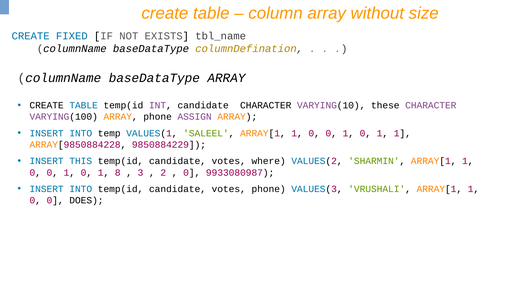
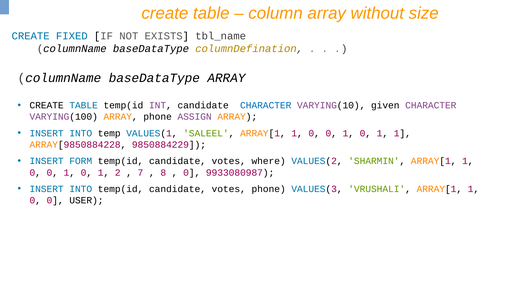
CHARACTER colour: black -> blue (266, 105)
these: these -> given (385, 105)
THIS: THIS -> FORM (81, 161)
8: 8 -> 2 (118, 172)
3: 3 -> 7 (141, 172)
2: 2 -> 8 (163, 172)
DOES: DOES -> USER (86, 200)
